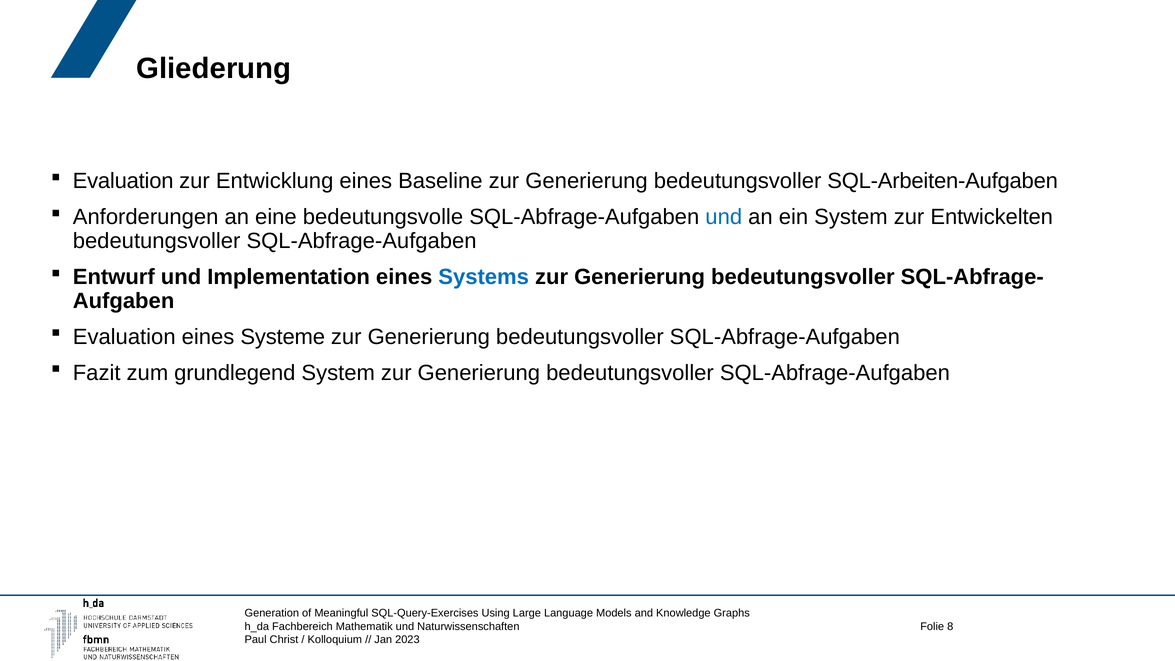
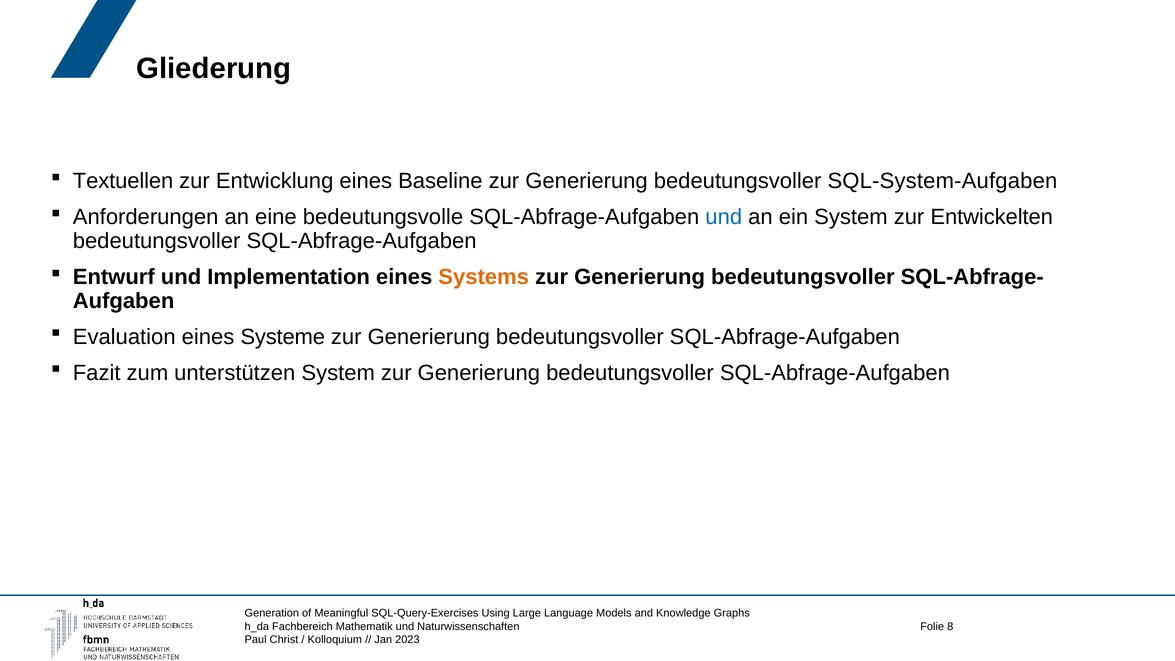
Evaluation: Evaluation -> Textuellen (123, 181)
SQL-Arbeiten-Aufgaben: SQL-Arbeiten-Aufgaben -> SQL-System-Aufgaben (942, 181)
Systems colour: blue -> orange (484, 277)
grundlegend: grundlegend -> unterstützen (235, 373)
